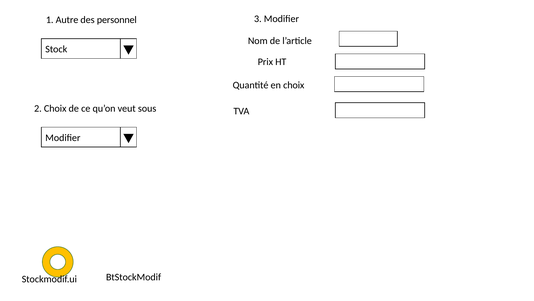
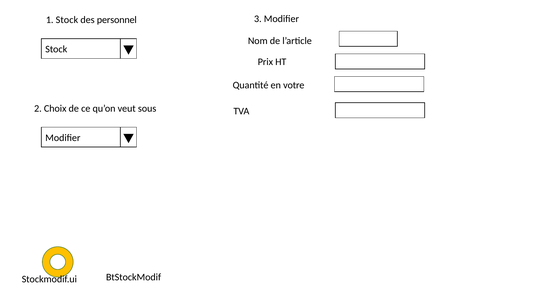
1 Autre: Autre -> Stock (67, 20)
en choix: choix -> votre (294, 85)
